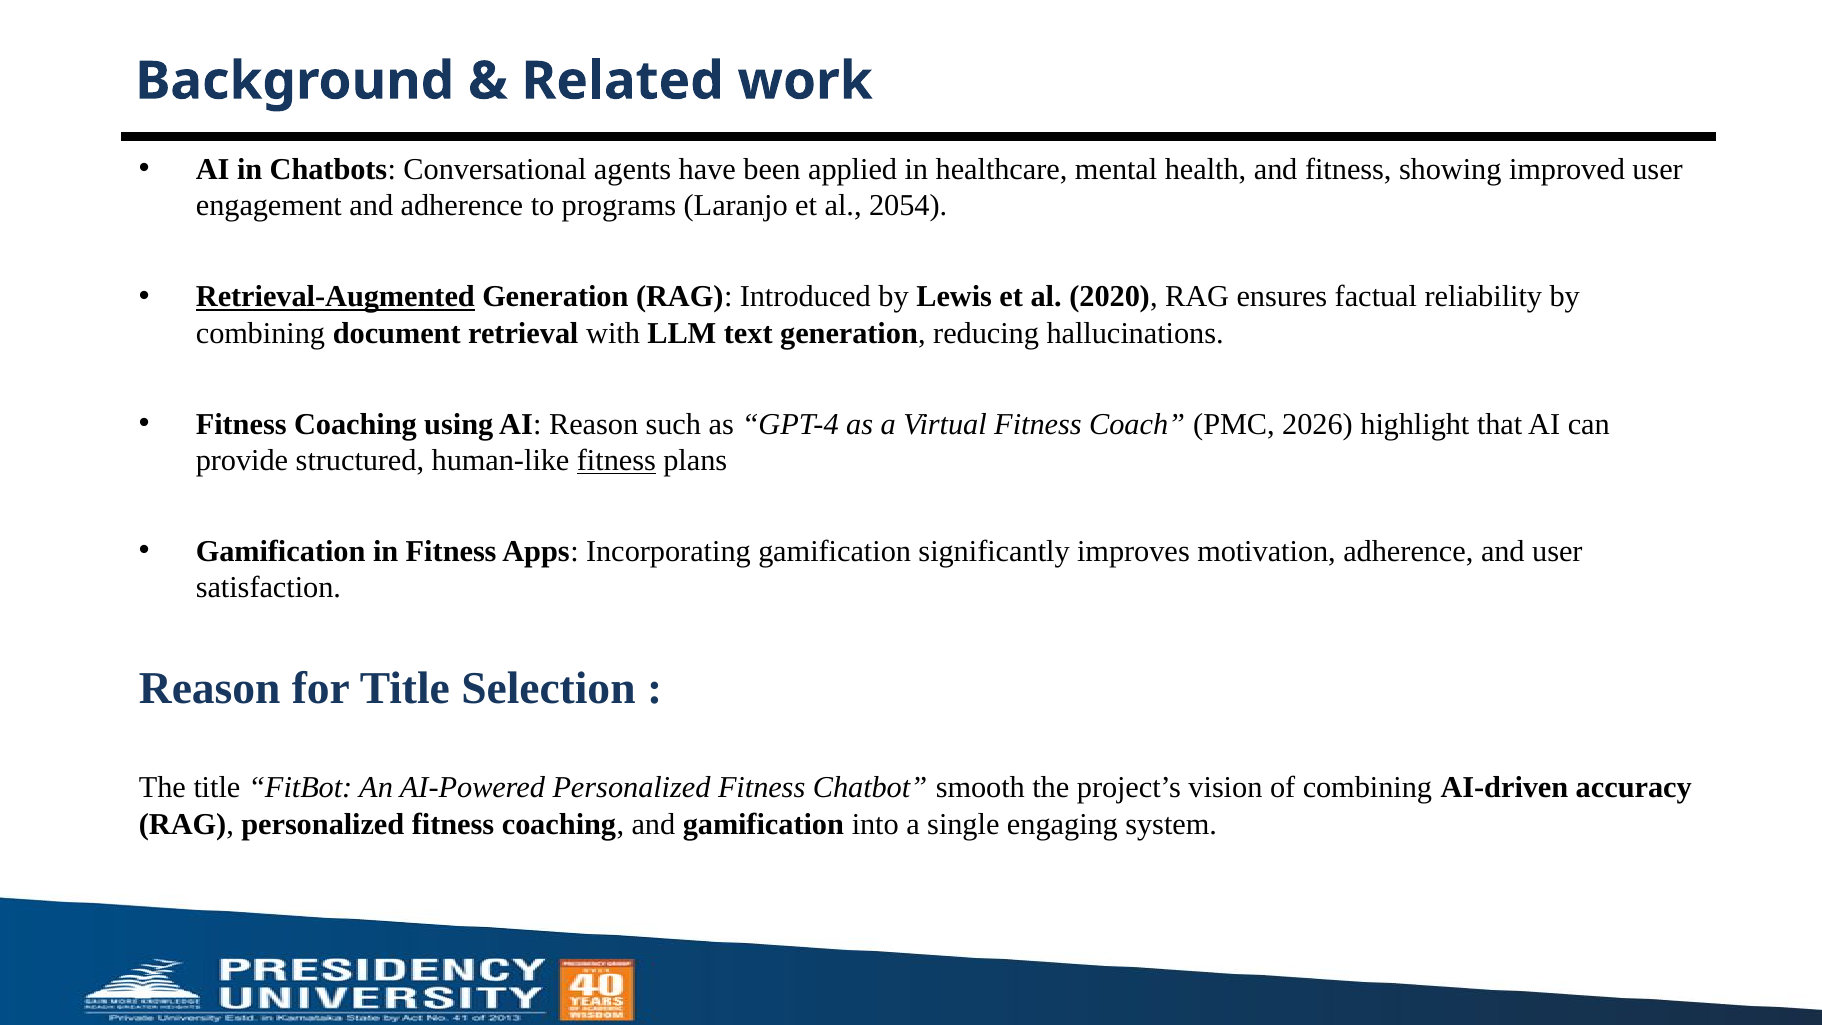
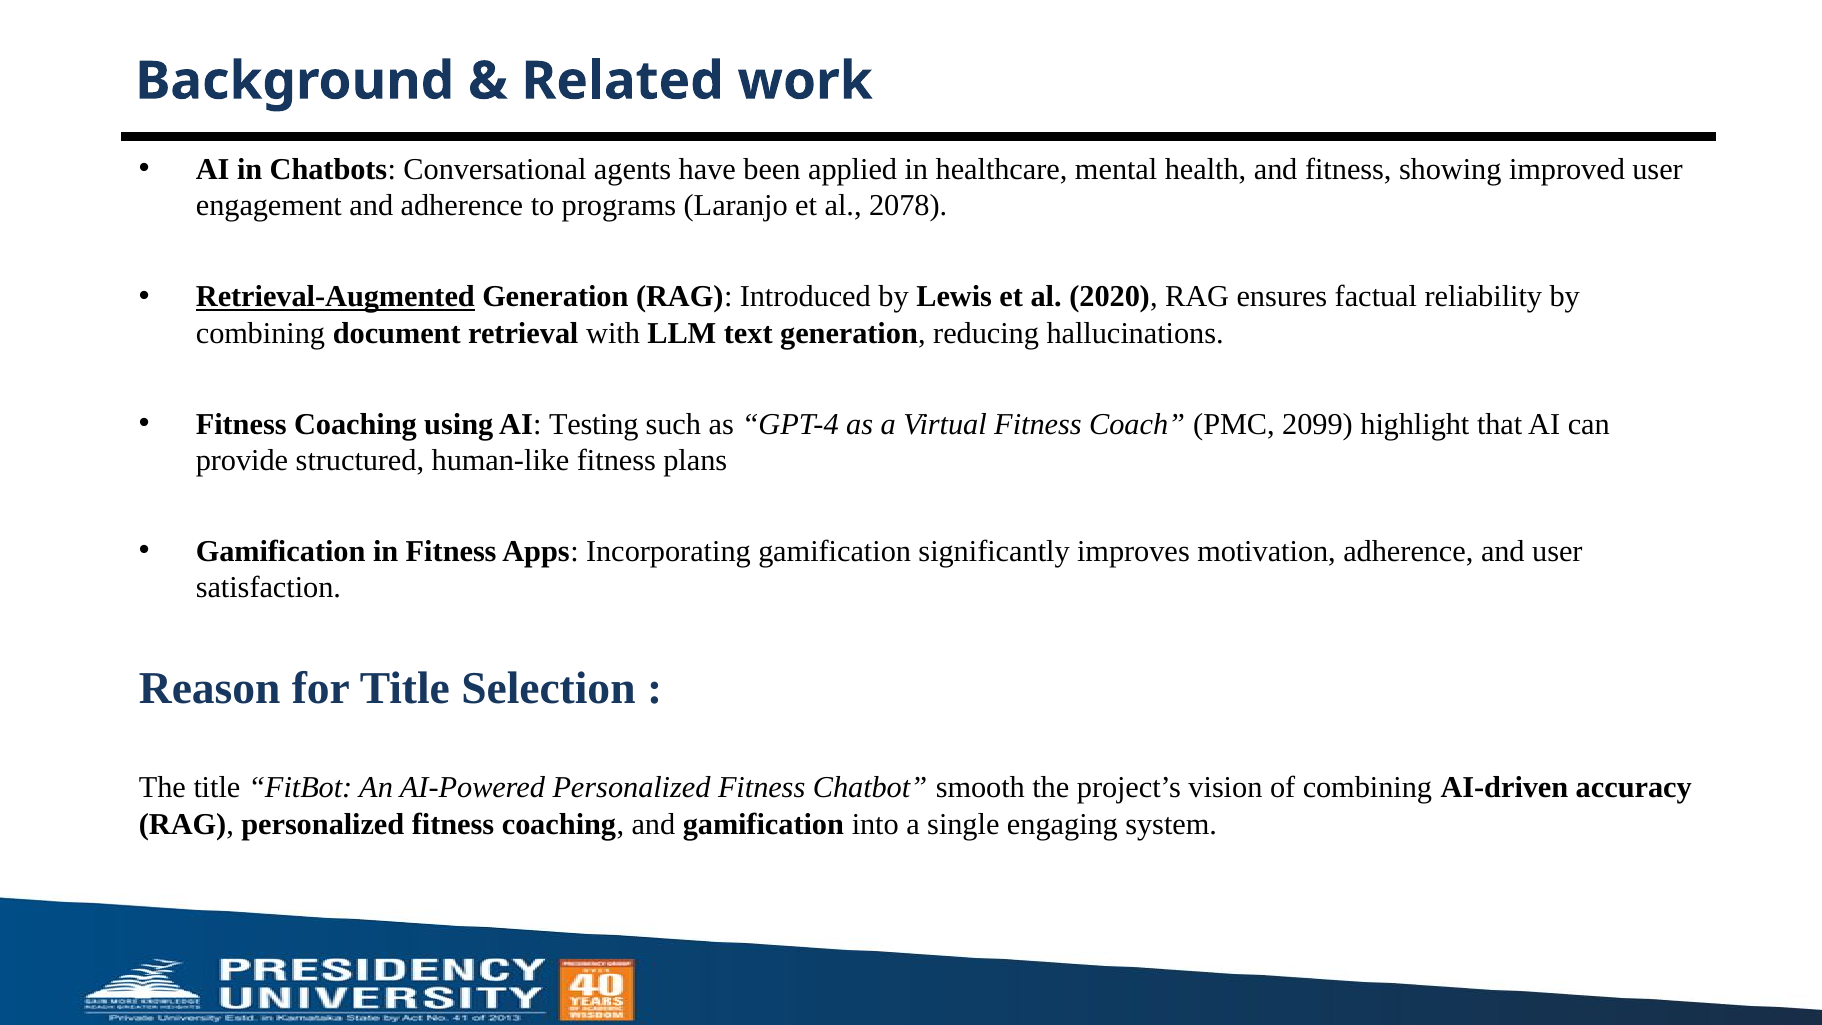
2054: 2054 -> 2078 (908, 206)
AI Reason: Reason -> Testing (594, 424)
2026: 2026 -> 2099 (1318, 424)
fitness underline: present -> none (616, 460)
